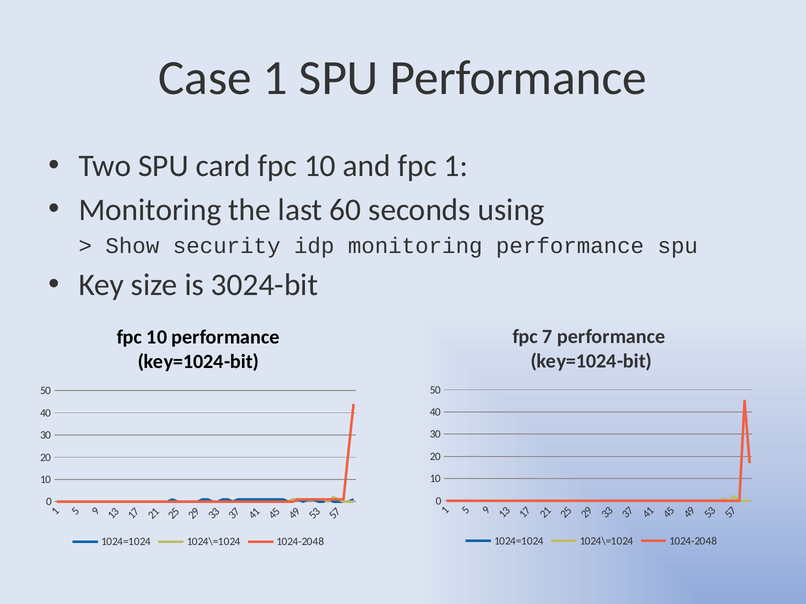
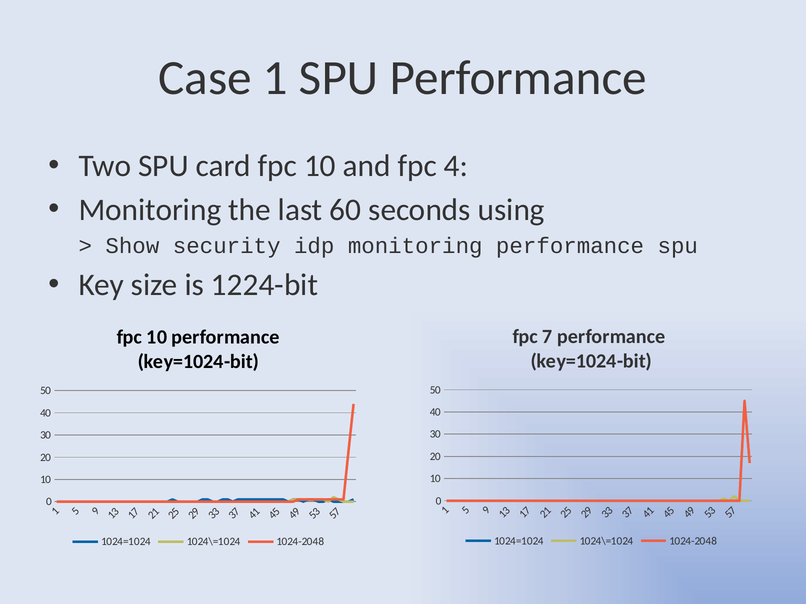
fpc 1: 1 -> 4 (456, 166)
3024-bit: 3024-bit -> 1224-bit (265, 285)
